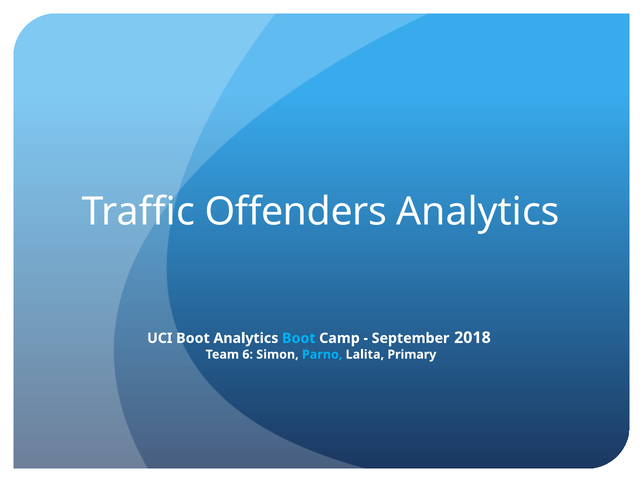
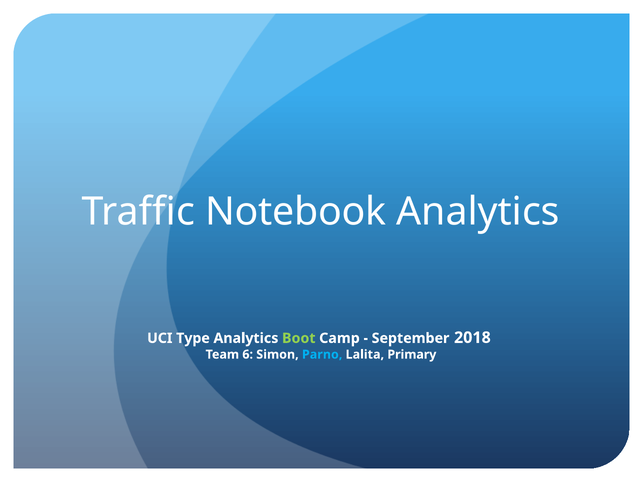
Offenders: Offenders -> Notebook (296, 212)
UCI Boot: Boot -> Type (193, 338)
Boot colour: light blue -> light green (299, 338)
